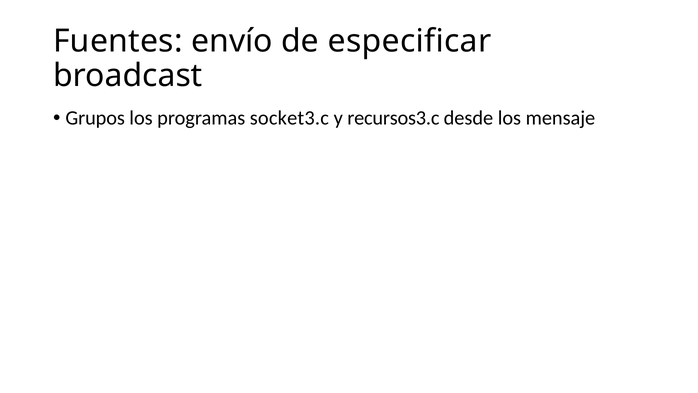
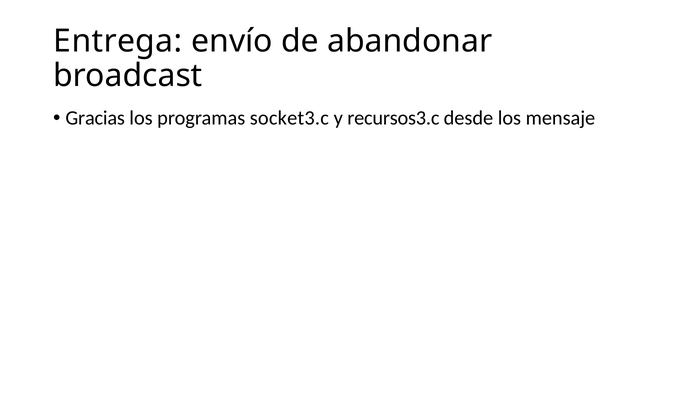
Fuentes: Fuentes -> Entrega (118, 41)
especificar: especificar -> abandonar (410, 41)
Grupos: Grupos -> Gracias (95, 118)
